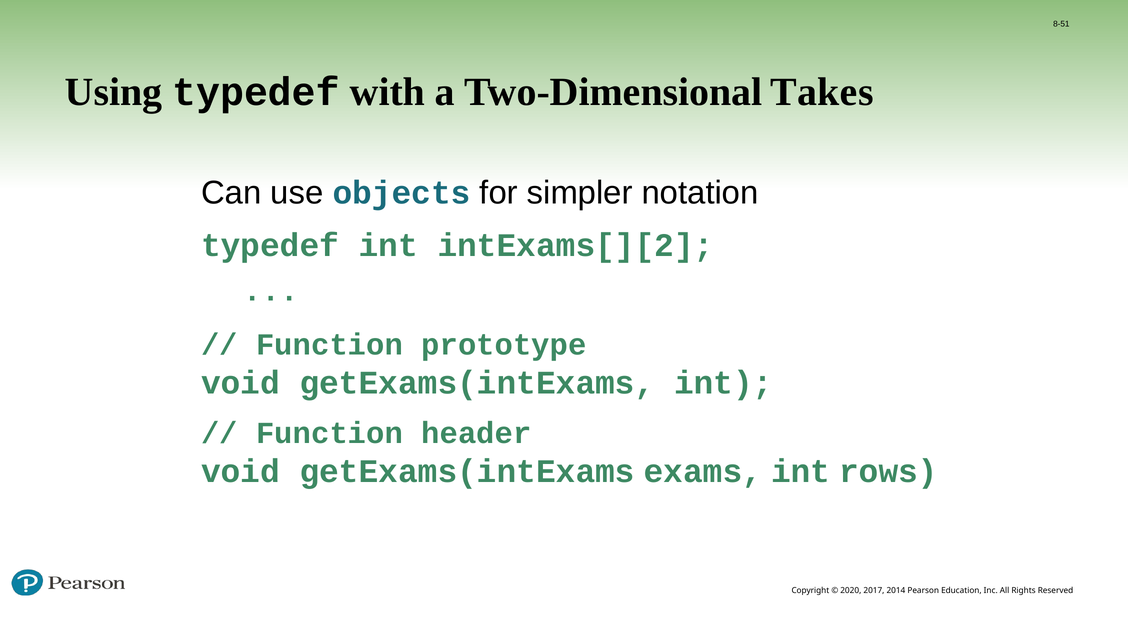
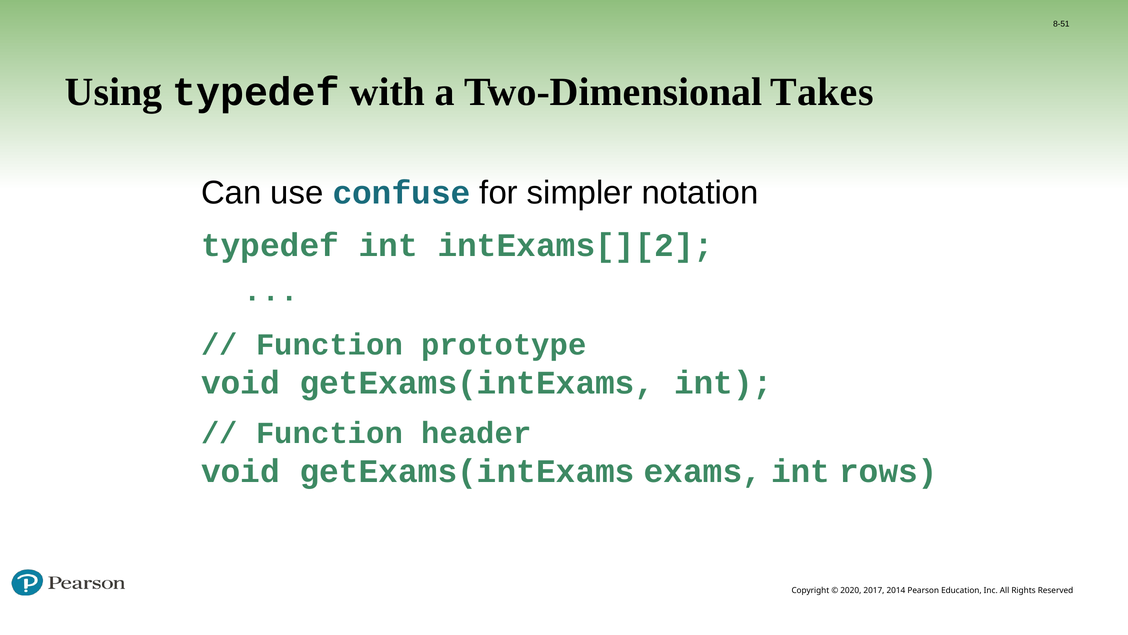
objects: objects -> confuse (401, 193)
